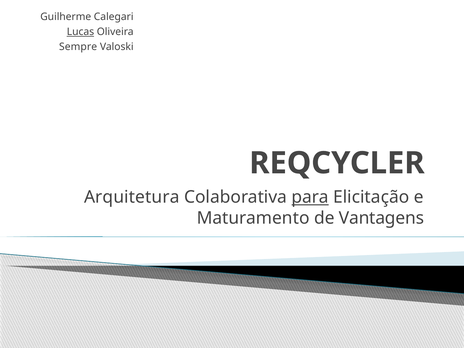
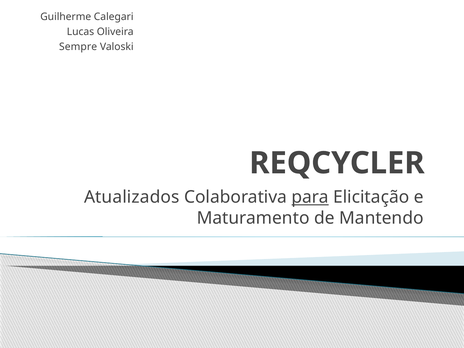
Lucas underline: present -> none (80, 32)
Arquitetura: Arquitetura -> Atualizados (132, 197)
Vantagens: Vantagens -> Mantendo (381, 218)
